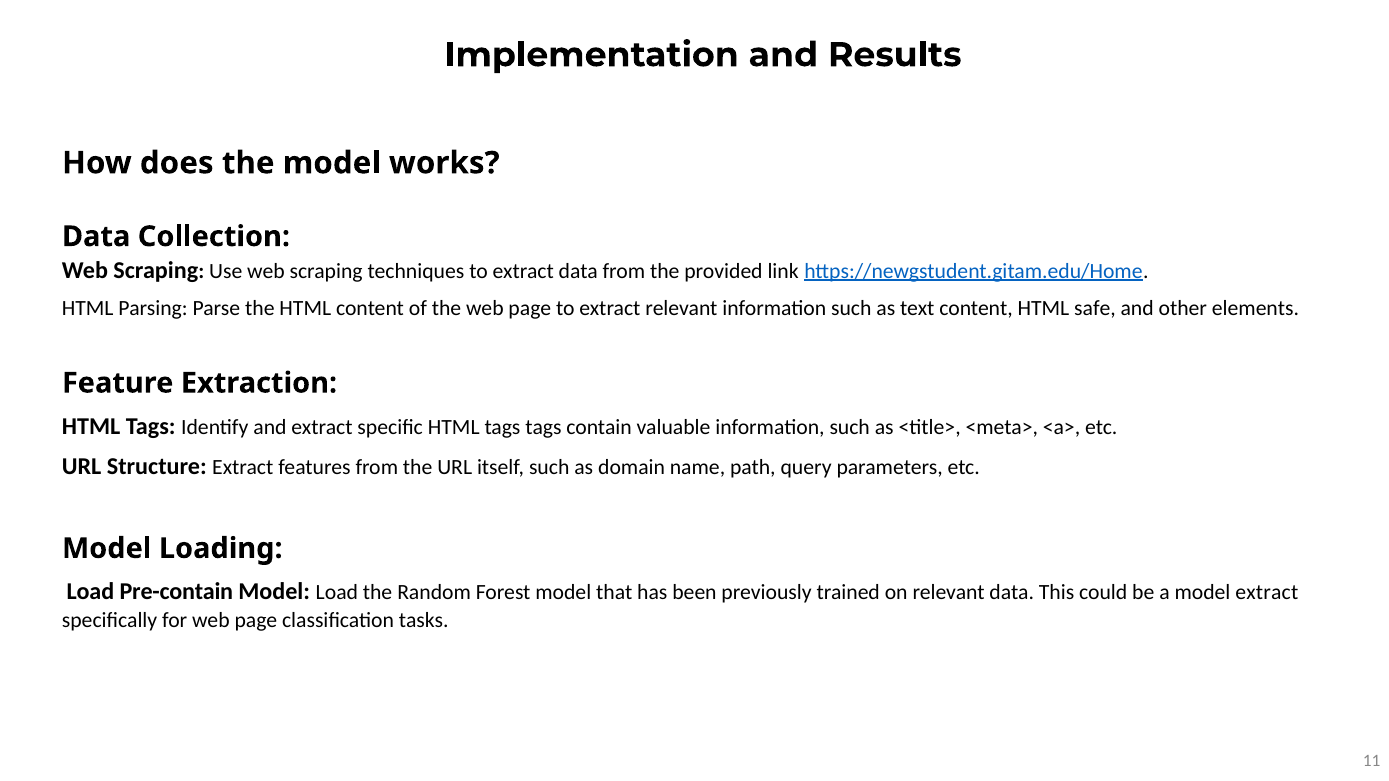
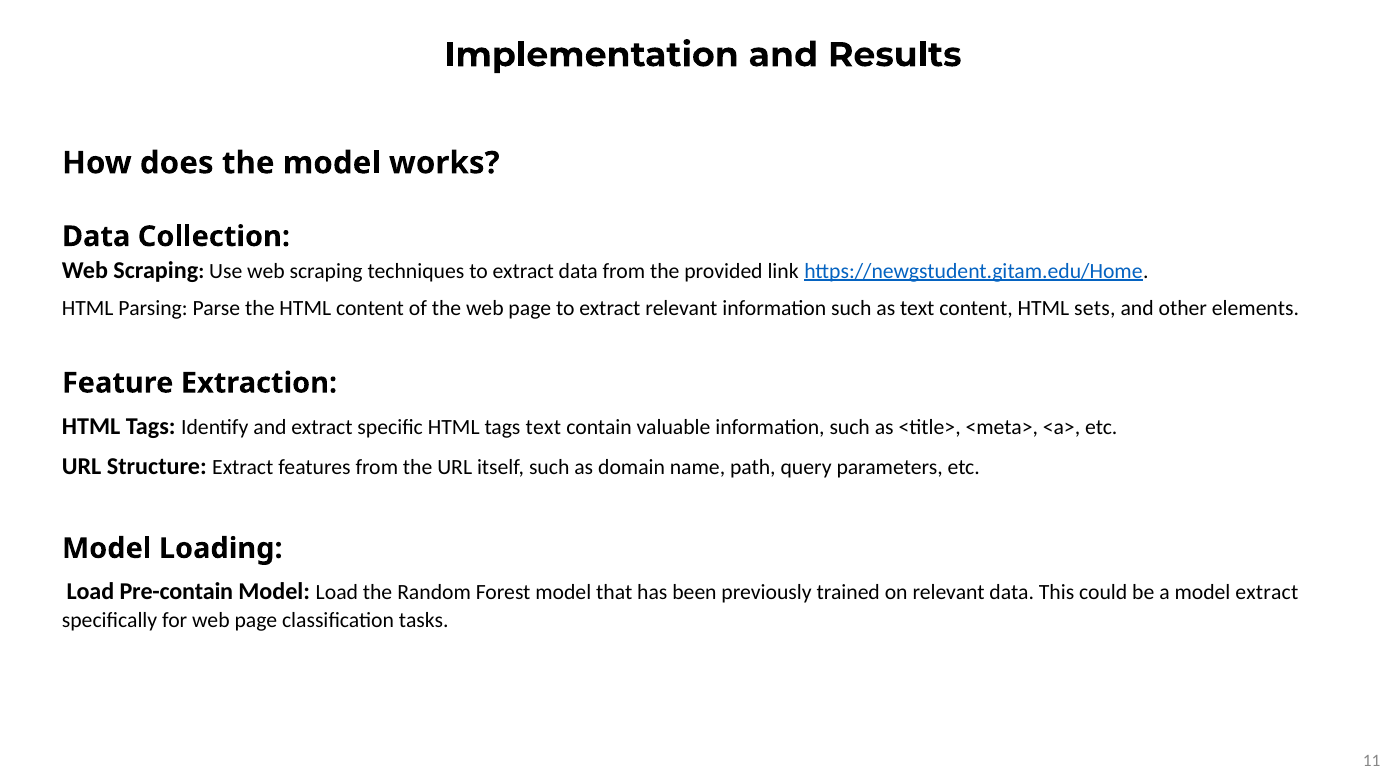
safe: safe -> sets (1095, 309)
tags tags: tags -> text (543, 427)
